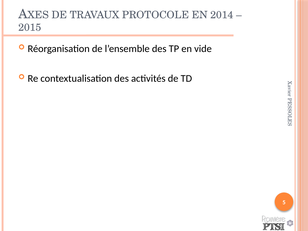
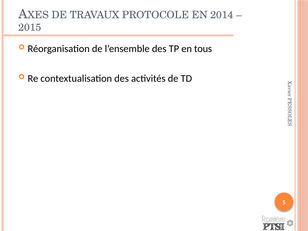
vide: vide -> tous (203, 49)
